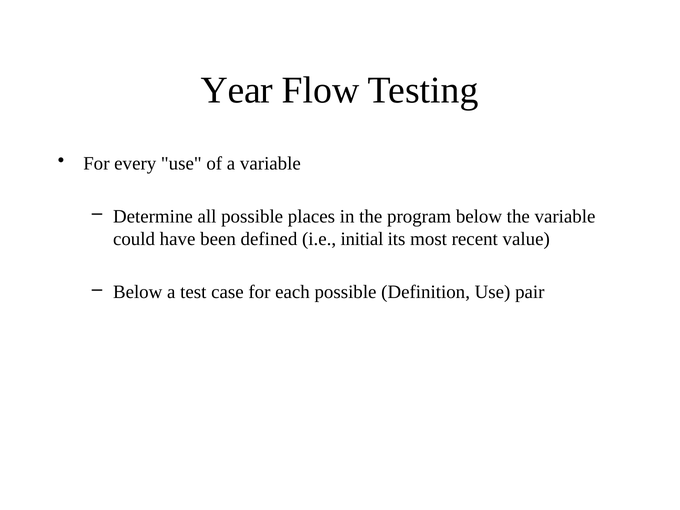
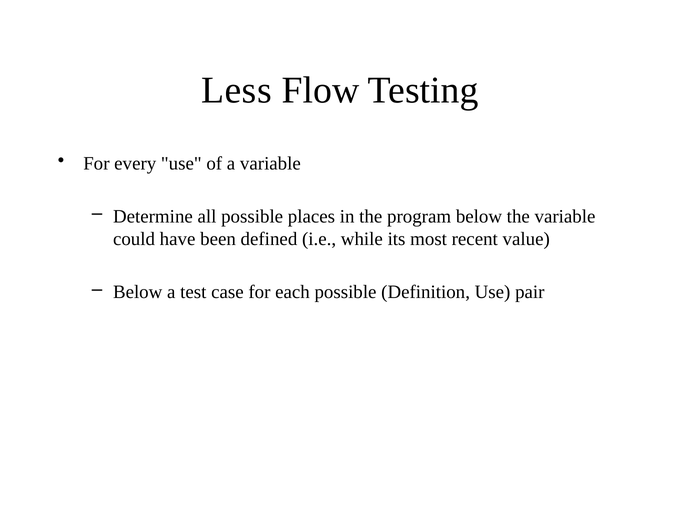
Year: Year -> Less (237, 90)
initial: initial -> while (362, 239)
